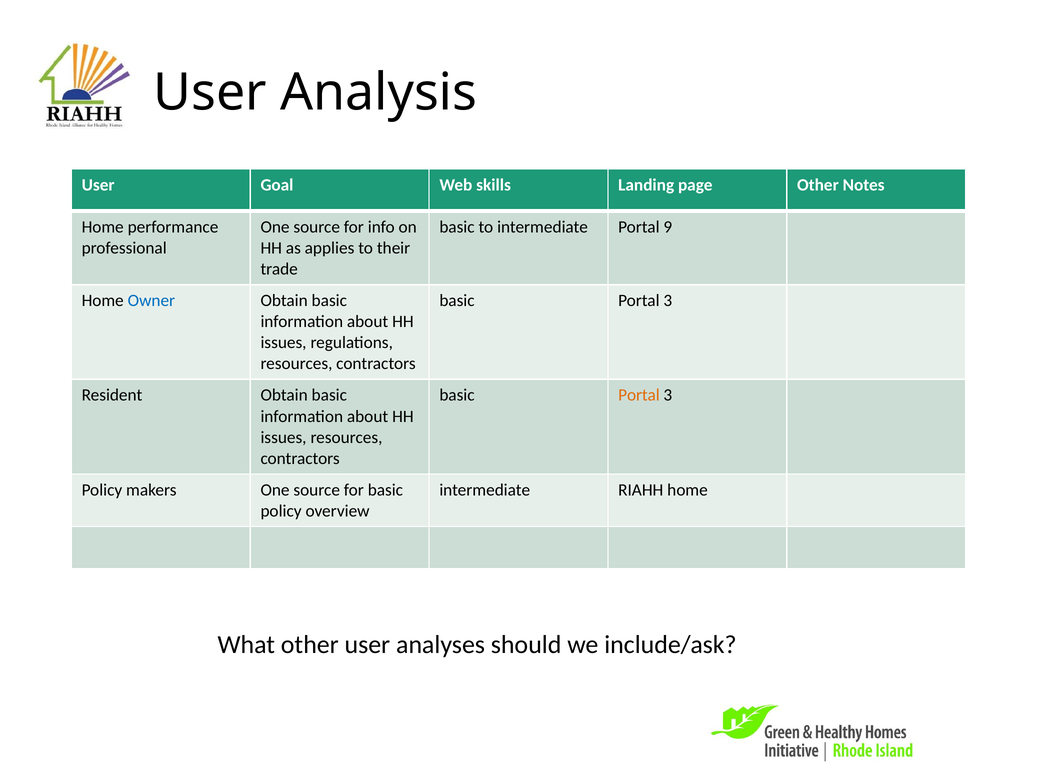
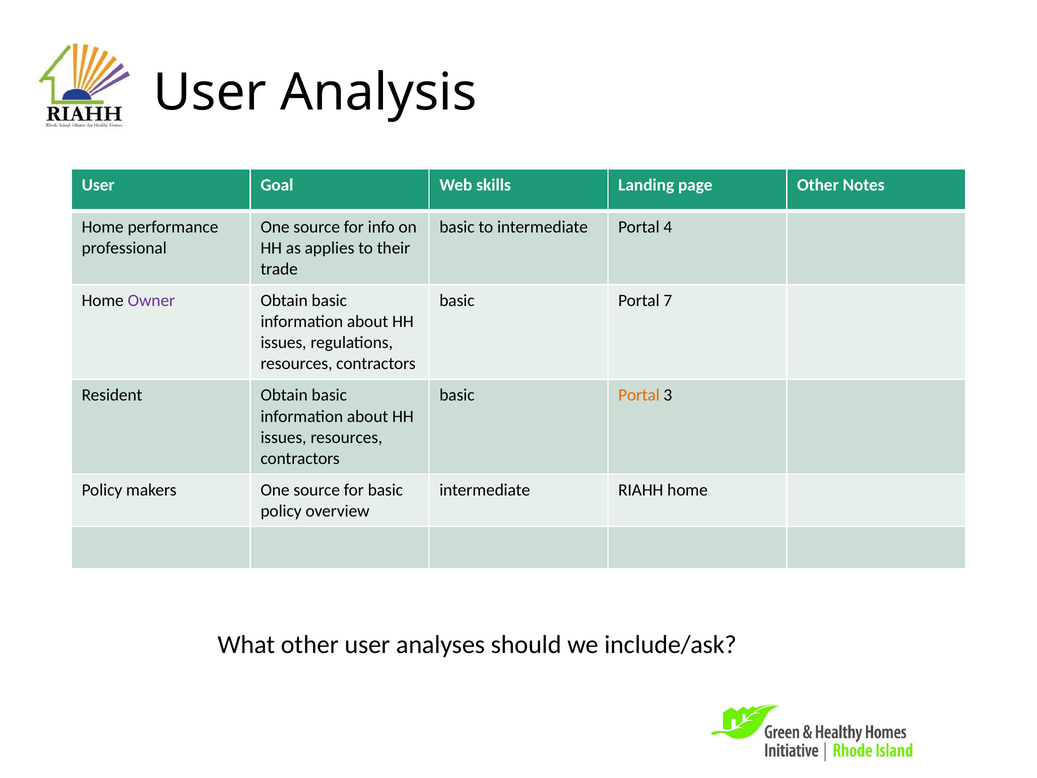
9: 9 -> 4 (668, 227)
Owner colour: blue -> purple (151, 300)
3: 3 -> 7 (668, 300)
